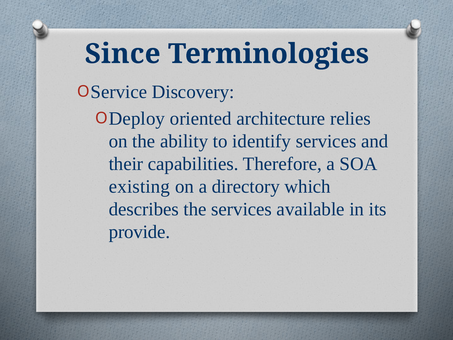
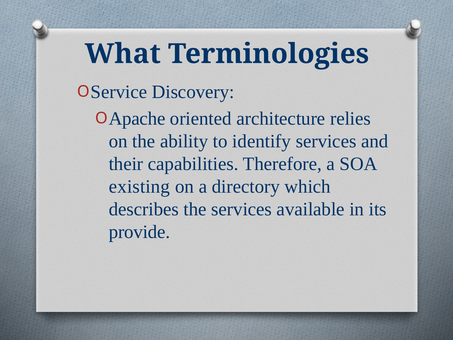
Since: Since -> What (123, 54)
Deploy: Deploy -> Apache (137, 118)
